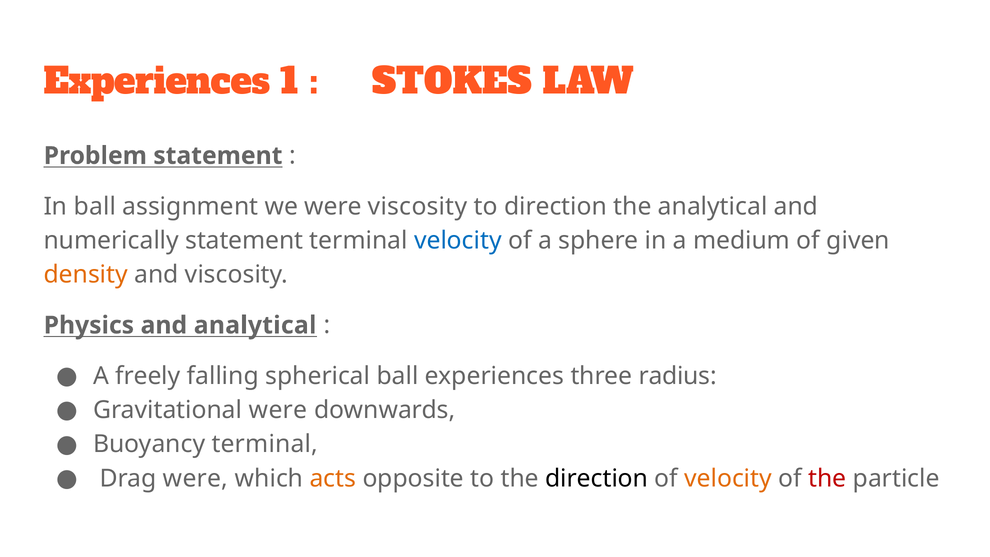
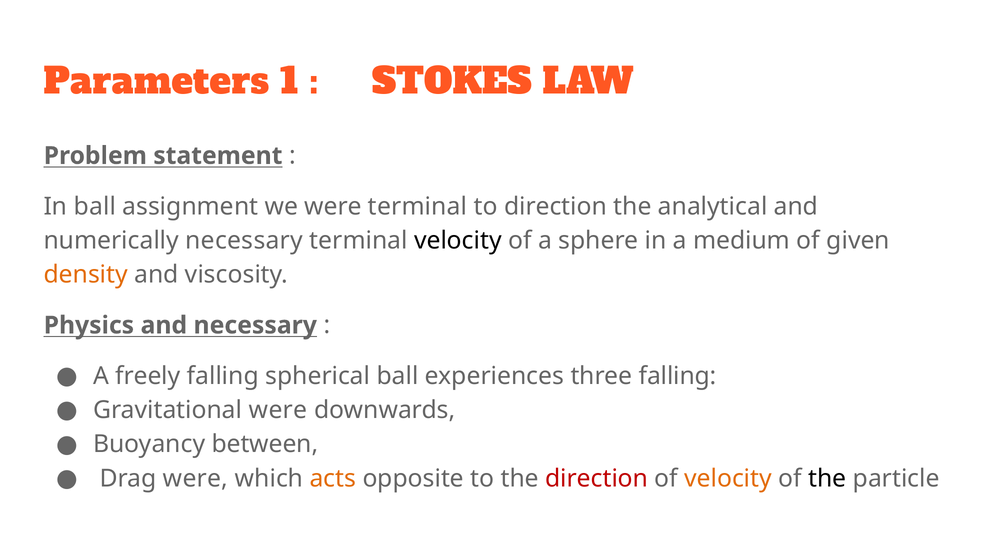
Experiences: Experiences -> Parameters (156, 82)
were viscosity: viscosity -> terminal (418, 206)
numerically statement: statement -> necessary (244, 240)
velocity colour: blue -> black (458, 240)
and analytical: analytical -> necessary (255, 325)
three radius: radius -> falling (678, 376)
Buoyancy terminal: terminal -> between (265, 444)
direction colour: black -> red (597, 478)
the colour: red -> black (827, 478)
